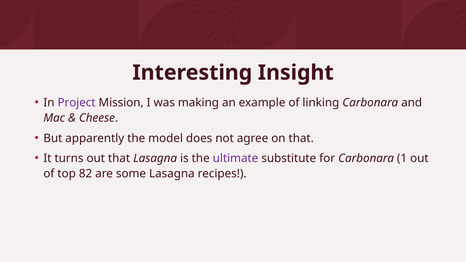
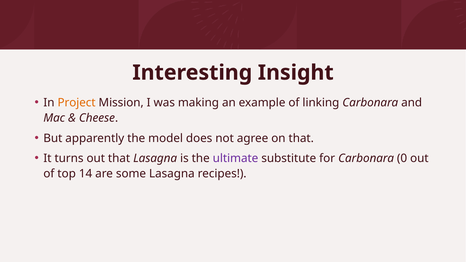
Project colour: purple -> orange (77, 103)
1: 1 -> 0 (402, 159)
82: 82 -> 14 (86, 174)
